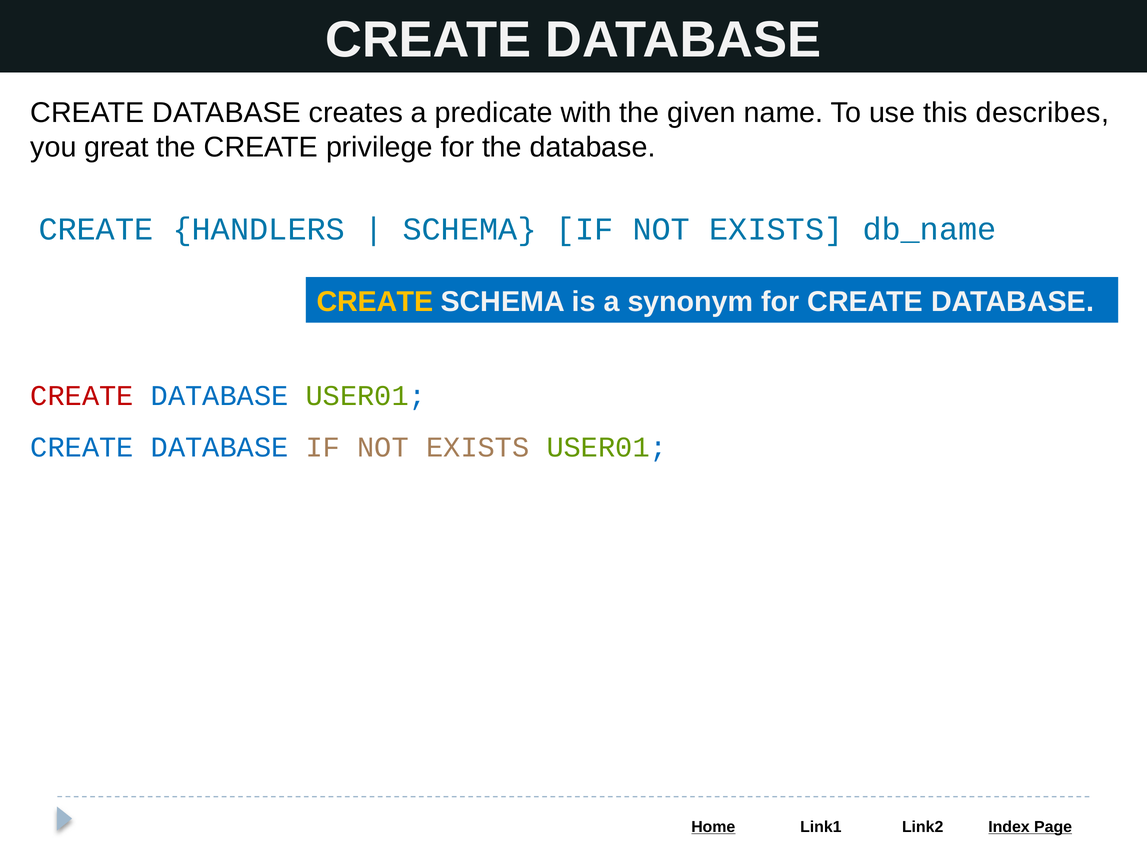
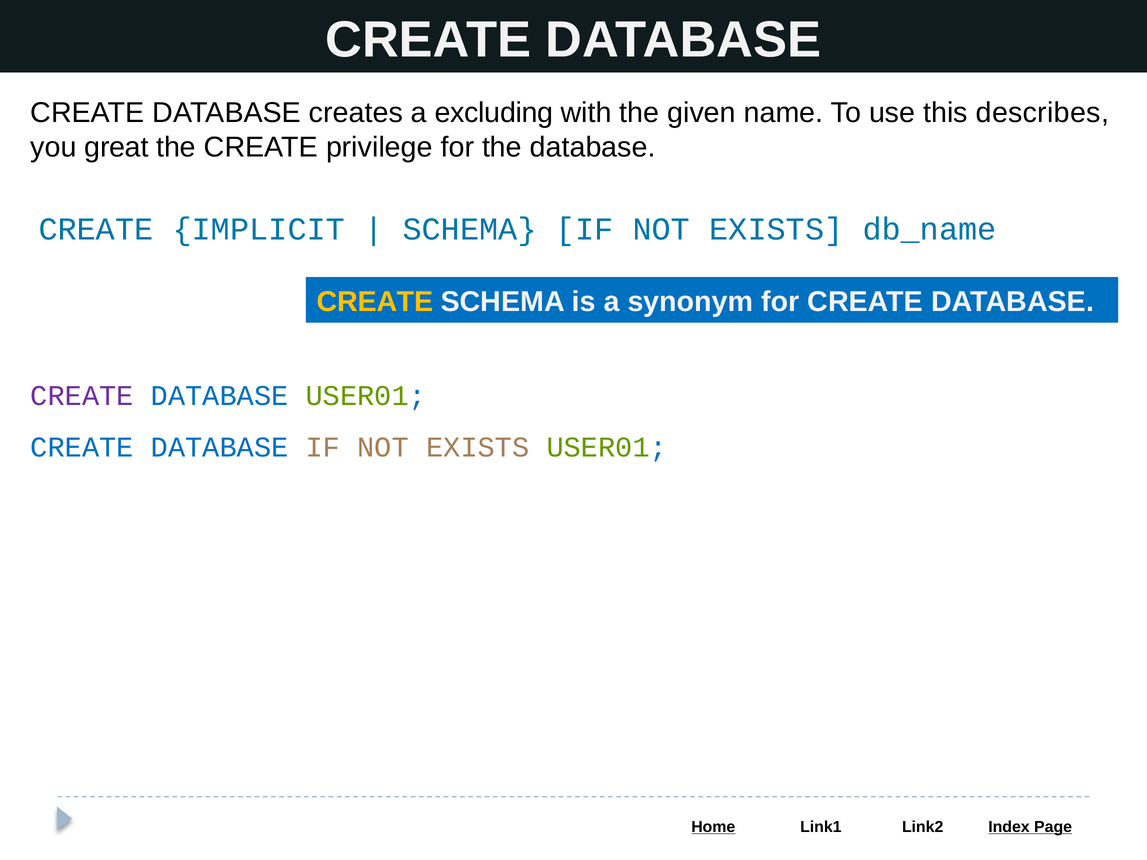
predicate: predicate -> excluding (494, 113)
HANDLERS: HANDLERS -> IMPLICIT (259, 229)
CREATE colour: red -> purple (82, 396)
